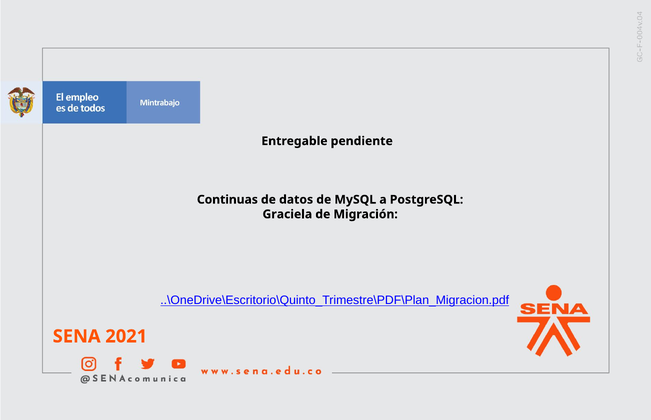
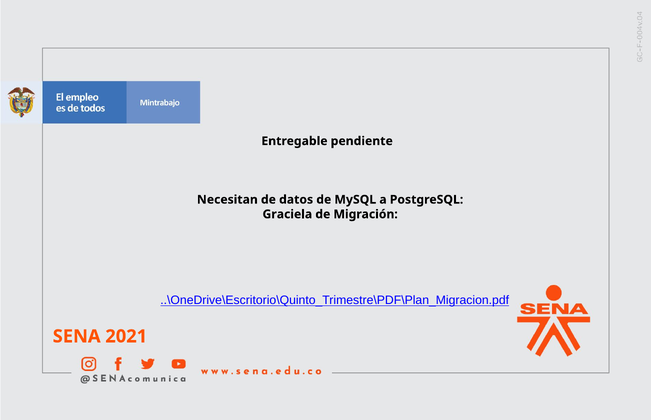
Continuas: Continuas -> Necesitan (227, 200)
